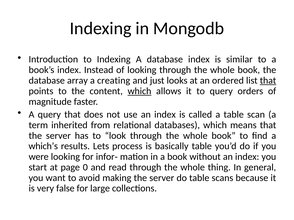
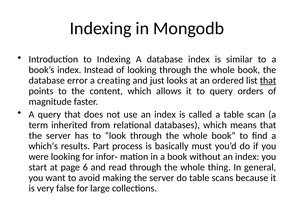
array: array -> error (77, 81)
which underline: present -> none (139, 91)
Lets: Lets -> Part (101, 146)
basically table: table -> must (202, 146)
0: 0 -> 6 (85, 168)
